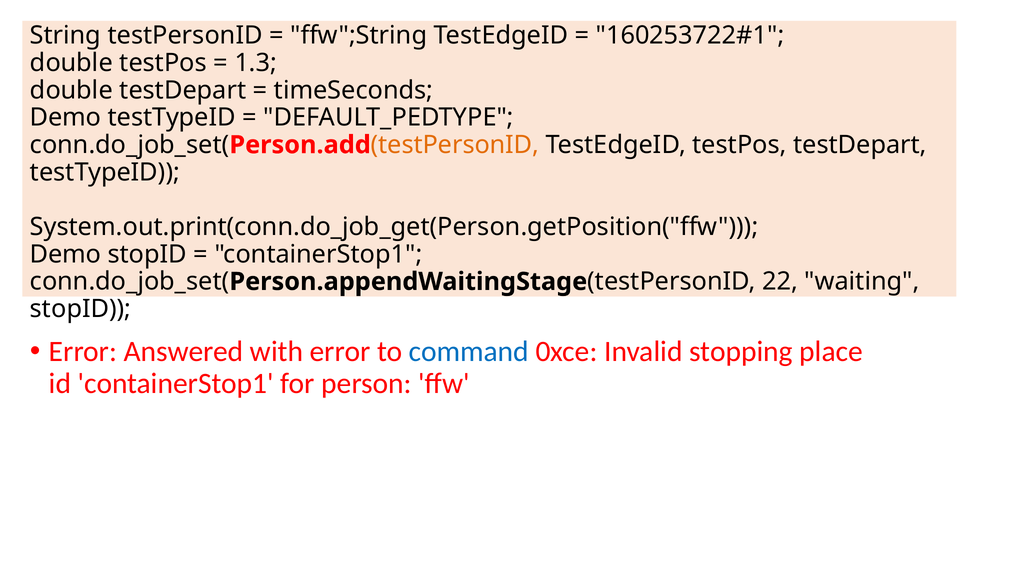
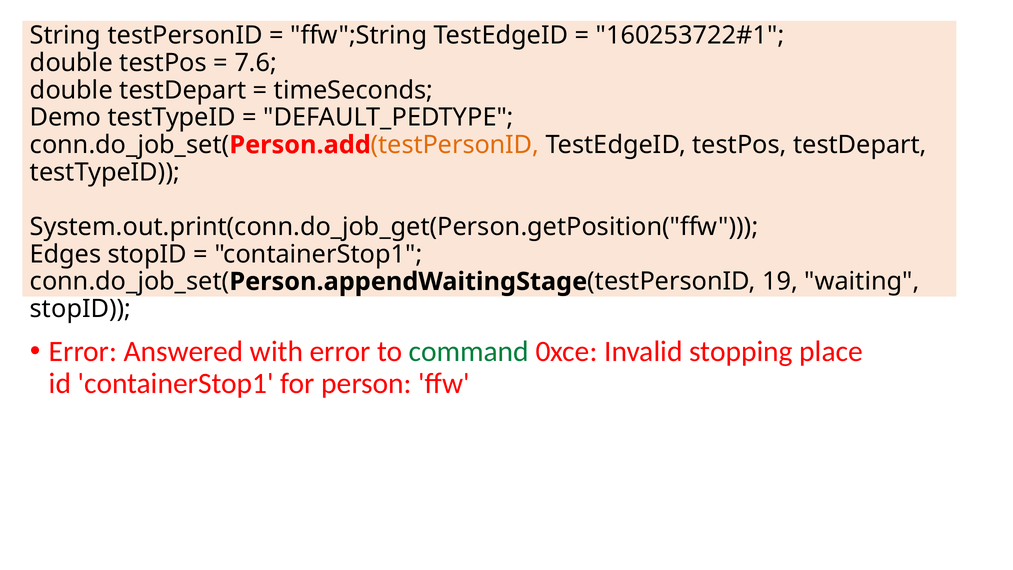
1.3: 1.3 -> 7.6 (256, 63)
Demo: Demo -> Edges (66, 254)
22: 22 -> 19 (780, 282)
command colour: blue -> green (469, 352)
